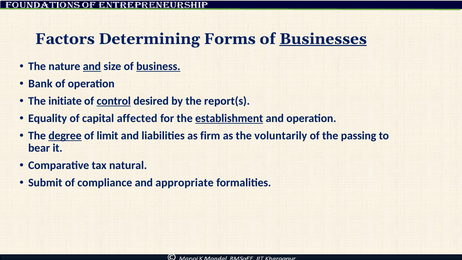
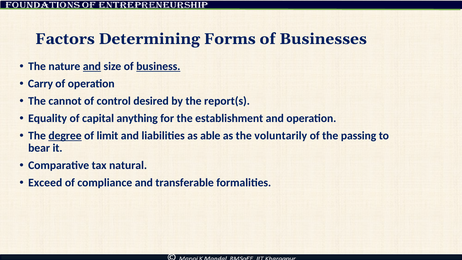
Businesses underline: present -> none (323, 39)
Bank: Bank -> Carry (40, 84)
initiate: initiate -> cannot (65, 101)
control underline: present -> none (114, 101)
affected: affected -> anything (137, 118)
establishment underline: present -> none (229, 118)
firm: firm -> able (210, 136)
Submit: Submit -> Exceed (45, 183)
appropriate: appropriate -> transferable (185, 183)
